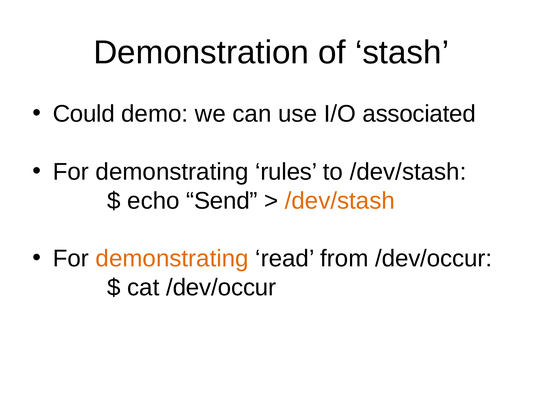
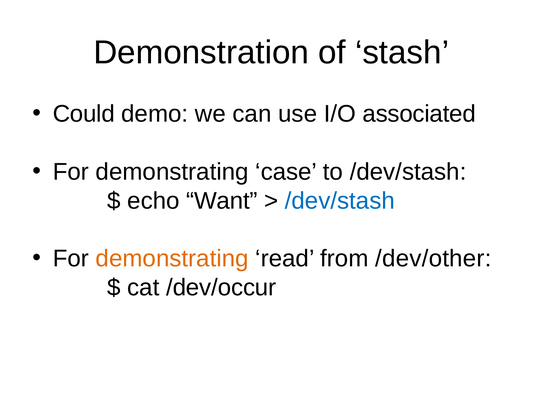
rules: rules -> case (286, 172)
Send: Send -> Want (222, 201)
/dev/stash colour: orange -> blue (340, 201)
from /dev/occur: /dev/occur -> /dev/other (433, 259)
